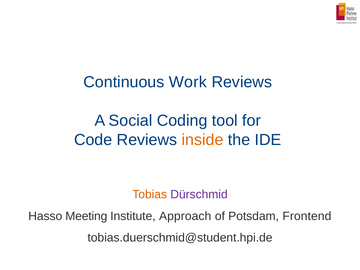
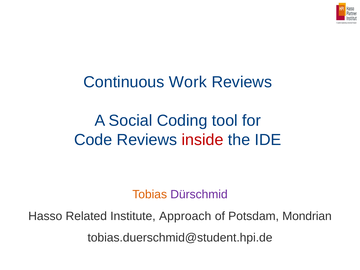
inside colour: orange -> red (203, 140)
Meeting: Meeting -> Related (86, 216)
Frontend: Frontend -> Mondrian (307, 216)
